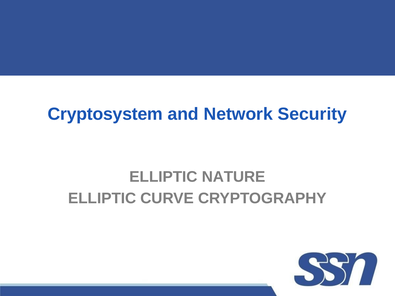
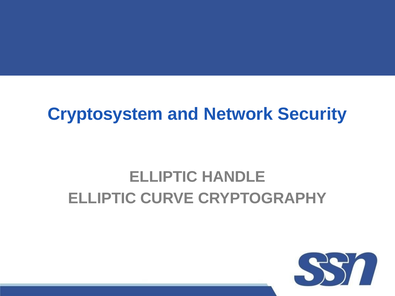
NATURE: NATURE -> HANDLE (234, 177)
